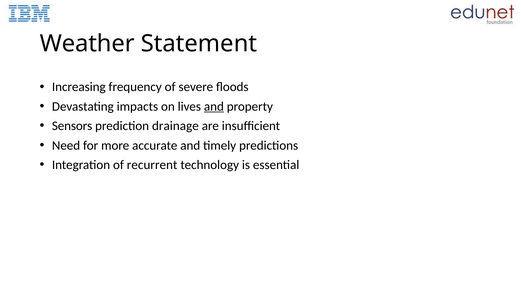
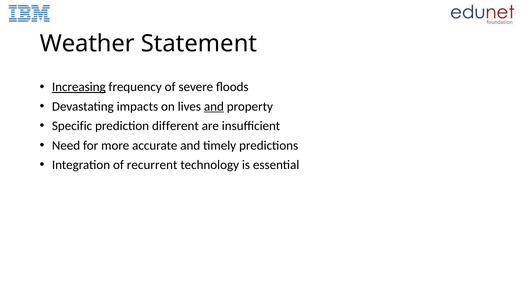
Increasing underline: none -> present (79, 87)
Sensors: Sensors -> Specific (72, 126)
drainage: drainage -> different (175, 126)
